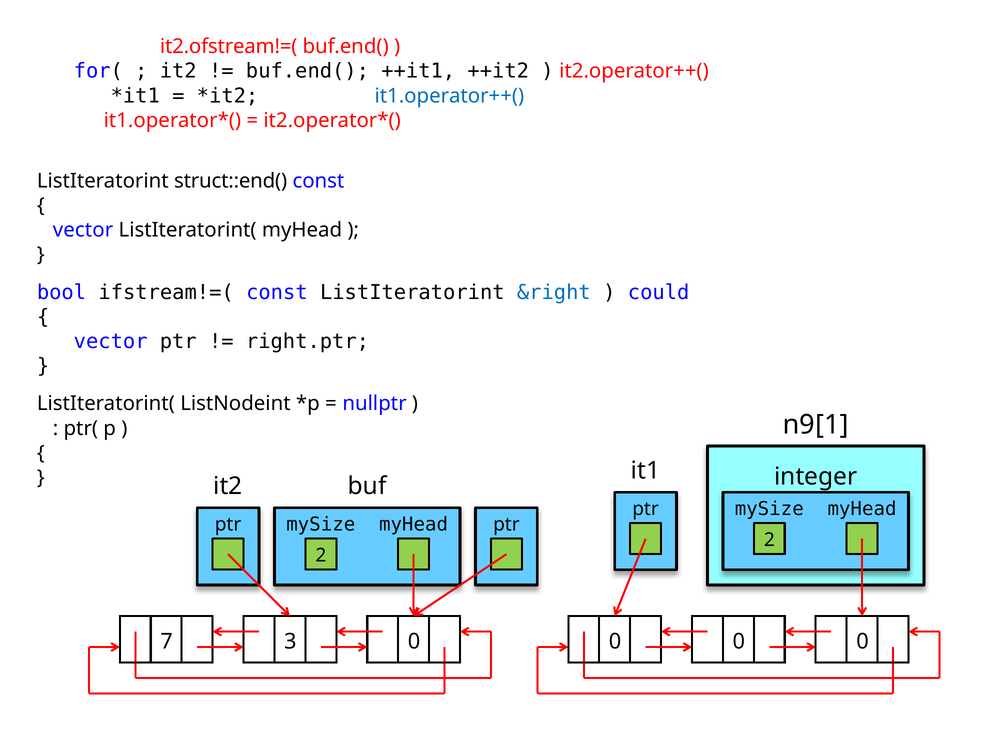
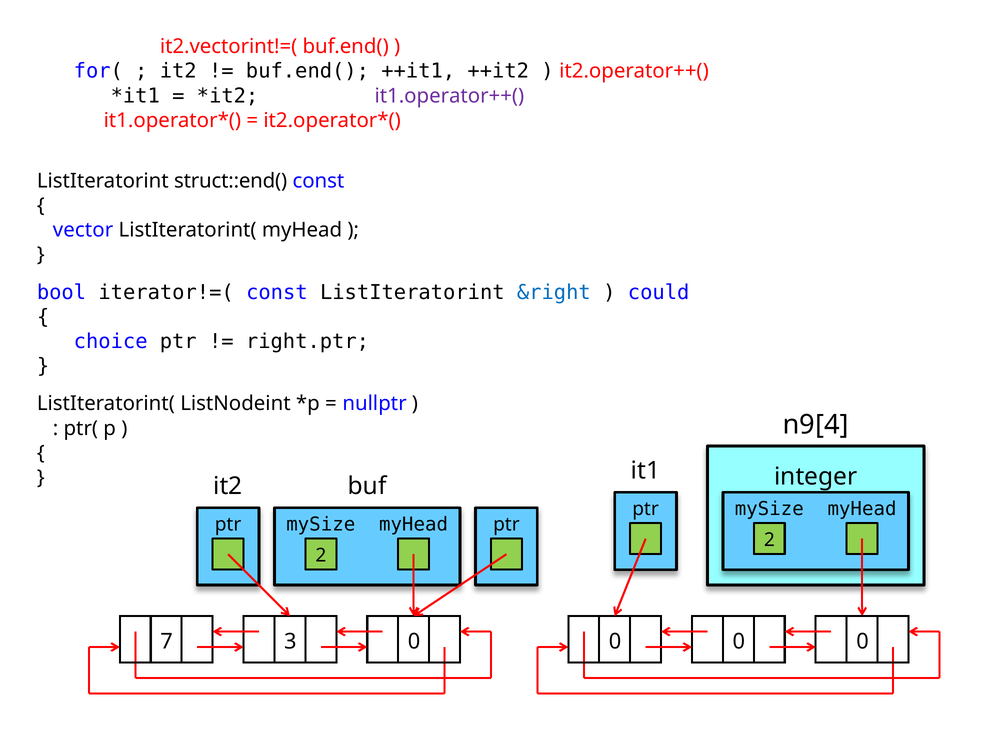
it2.ofstream!=(: it2.ofstream!=( -> it2.vectorint!=( (229, 47)
it1.operator++( colour: blue -> purple (449, 96)
ifstream!=(: ifstream!=( -> iterator!=( (166, 292)
vector: vector -> choice (111, 341)
n9[1: n9[1 -> n9[4 (816, 424)
